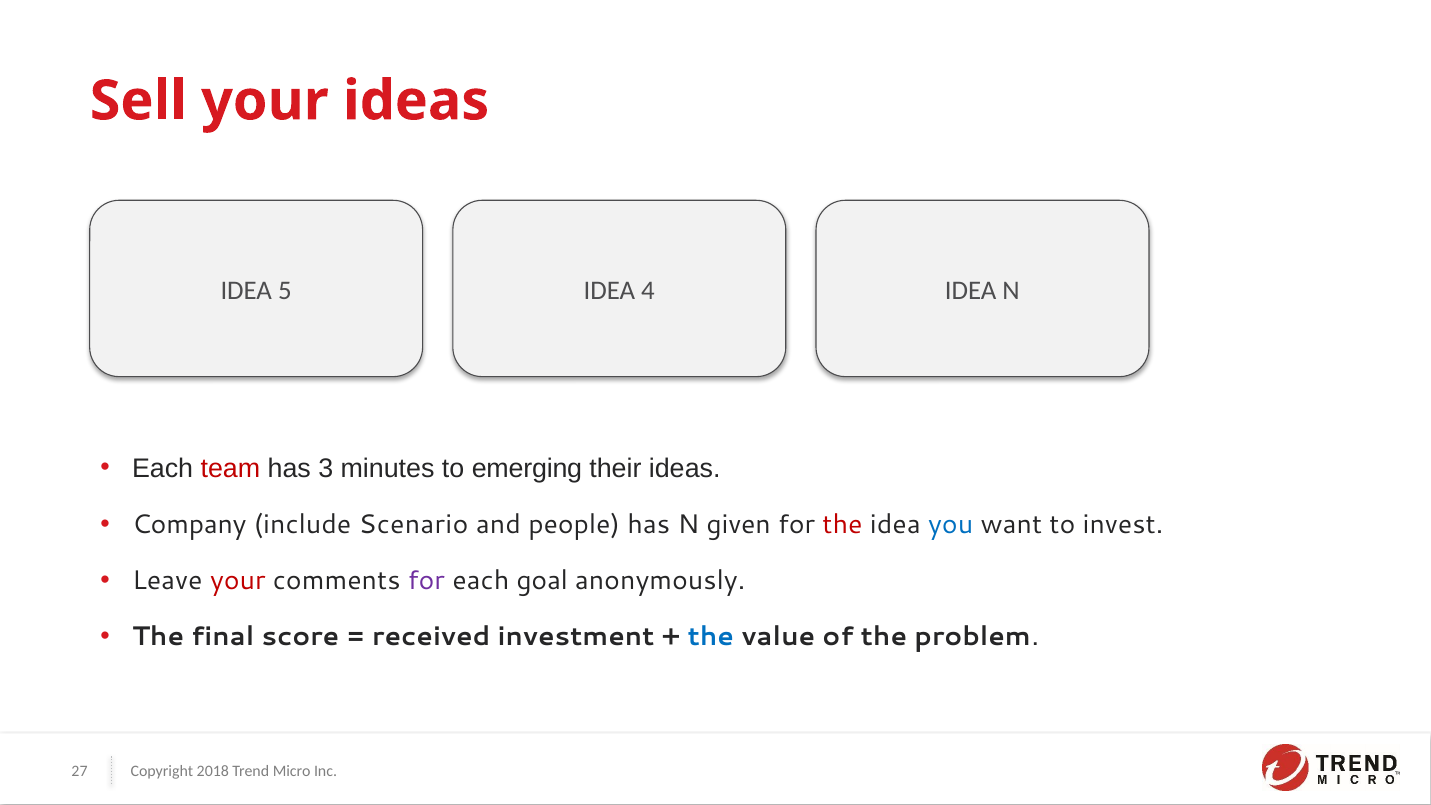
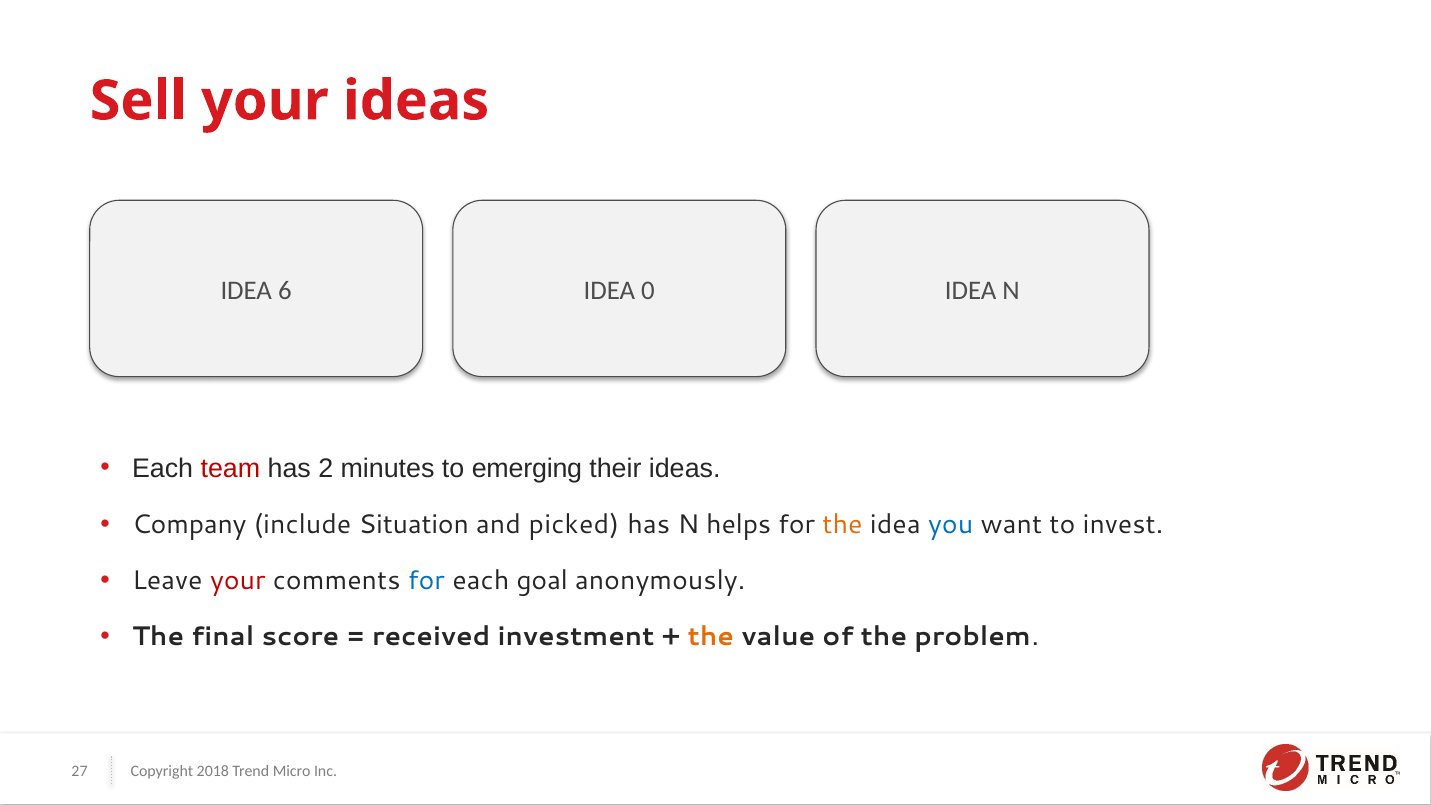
5: 5 -> 6 (285, 290)
4: 4 -> 0 (648, 290)
3: 3 -> 2 (326, 468)
Scenario: Scenario -> Situation (414, 525)
people: people -> picked (574, 525)
given: given -> helps (739, 525)
the colour: red -> orange (843, 525)
for colour: purple -> blue (426, 581)
the colour: blue -> orange (711, 637)
